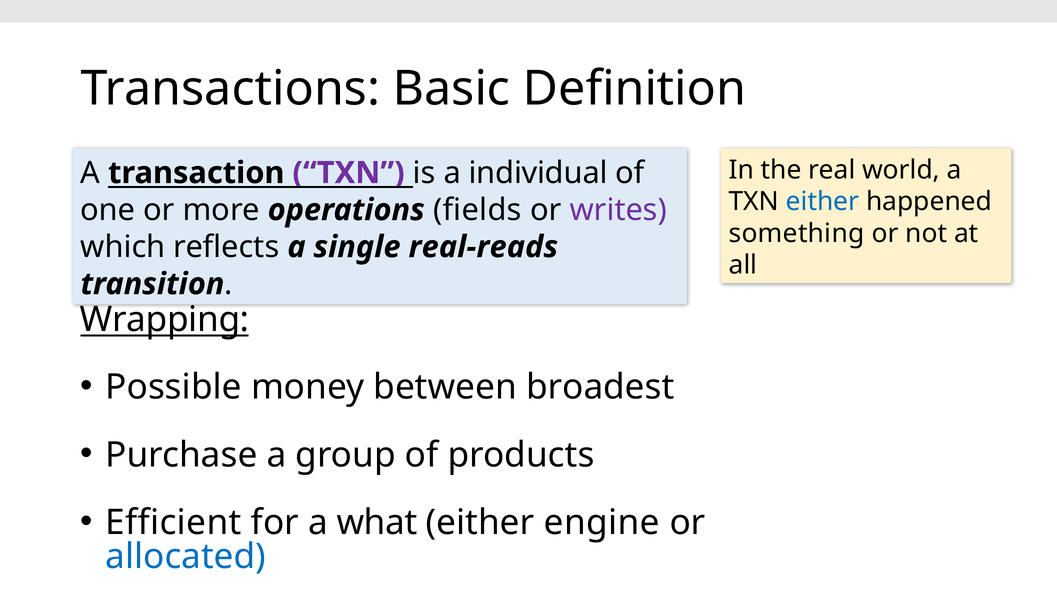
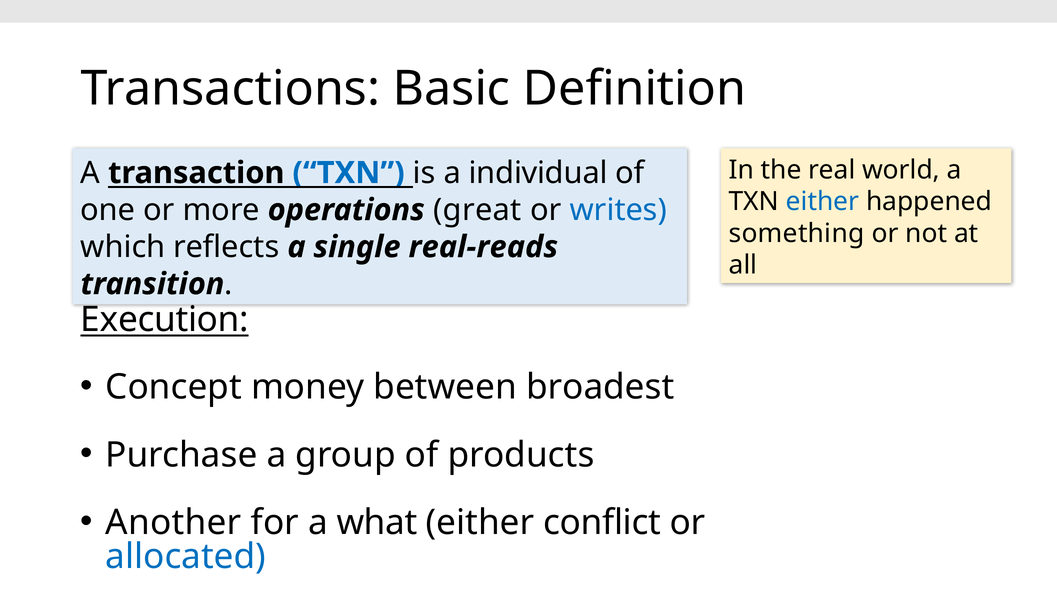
TXN colour: purple -> blue (349, 173)
fields: fields -> great (477, 210)
writes colour: purple -> blue (618, 210)
Wrapping: Wrapping -> Execution (165, 319)
Possible: Possible -> Concept (174, 387)
Efficient: Efficient -> Another (173, 522)
engine: engine -> conflict (602, 522)
